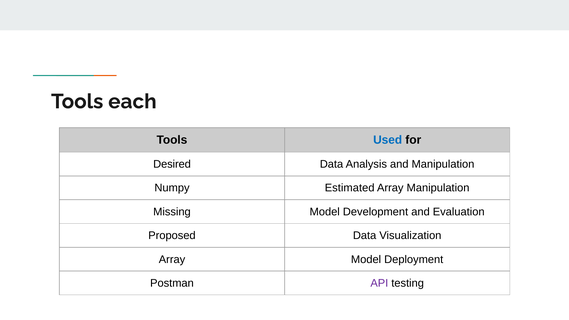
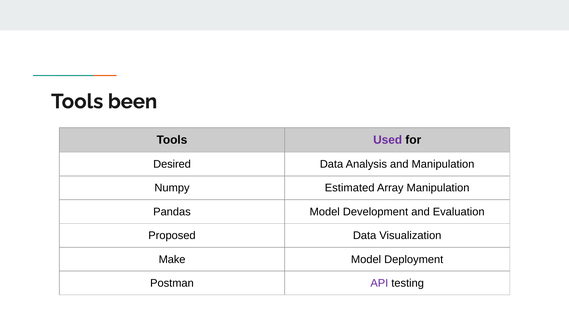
each: each -> been (133, 102)
Used colour: blue -> purple (388, 140)
Missing: Missing -> Pandas (172, 212)
Array: Array -> Make (172, 259)
